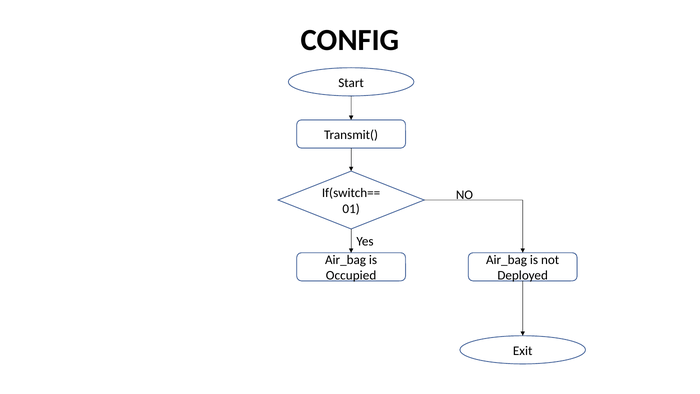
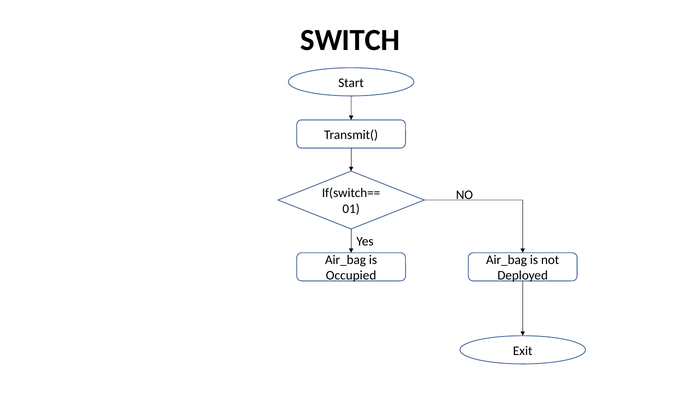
CONFIG: CONFIG -> SWITCH (350, 40)
